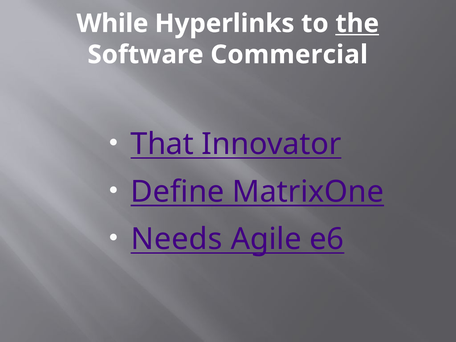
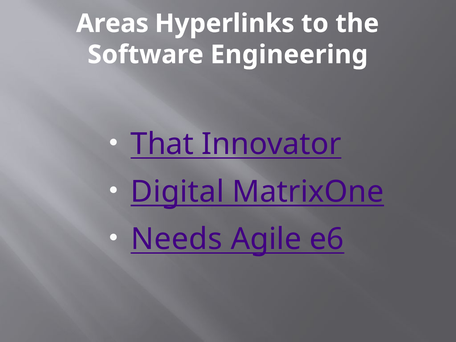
While: While -> Areas (112, 23)
the underline: present -> none (357, 23)
Commercial: Commercial -> Engineering (289, 55)
Define: Define -> Digital (177, 192)
